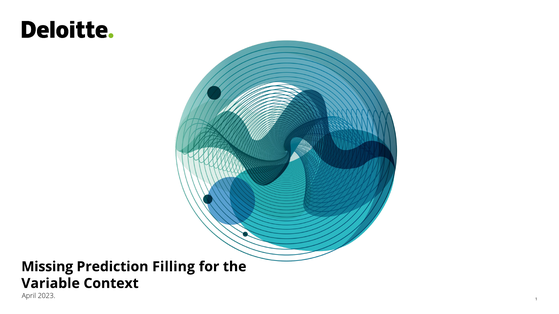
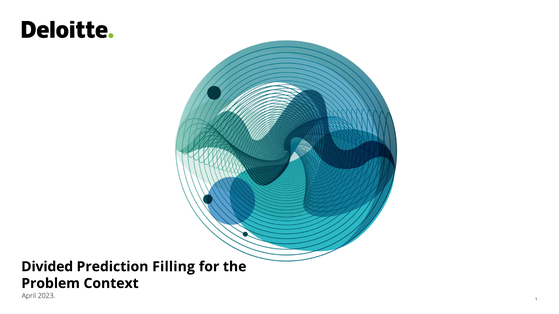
Missing: Missing -> Divided (47, 267)
Variable: Variable -> Problem (51, 284)
